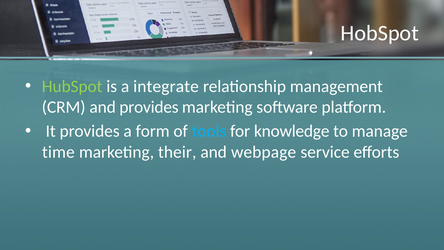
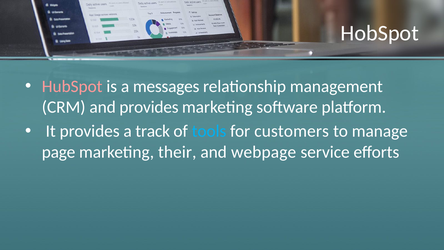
HubSpot colour: light green -> pink (72, 86)
integrate: integrate -> messages (166, 86)
form: form -> track (153, 131)
knowledge: knowledge -> customers (292, 131)
time: time -> page (59, 152)
